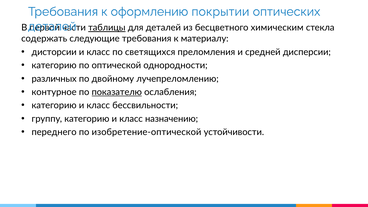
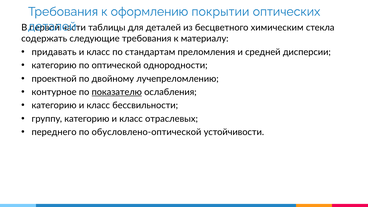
таблицы underline: present -> none (107, 28)
дисторсии: дисторсии -> придавать (54, 52)
светящихся: светящихся -> стандартам (150, 52)
различных: различных -> проектной (54, 79)
назначению: назначению -> отраслевых (172, 119)
изобретение-оптической: изобретение-оптической -> обусловлено-оптической (147, 132)
